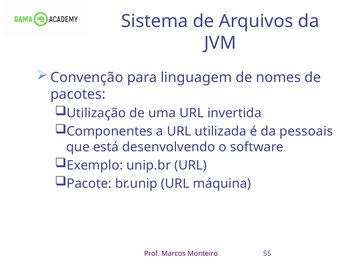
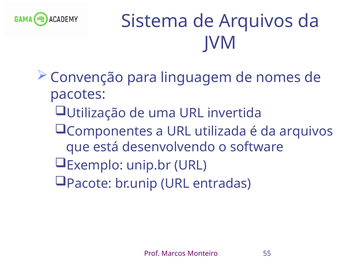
da pessoais: pessoais -> arquivos (306, 132)
máquina: máquina -> entradas (222, 184)
